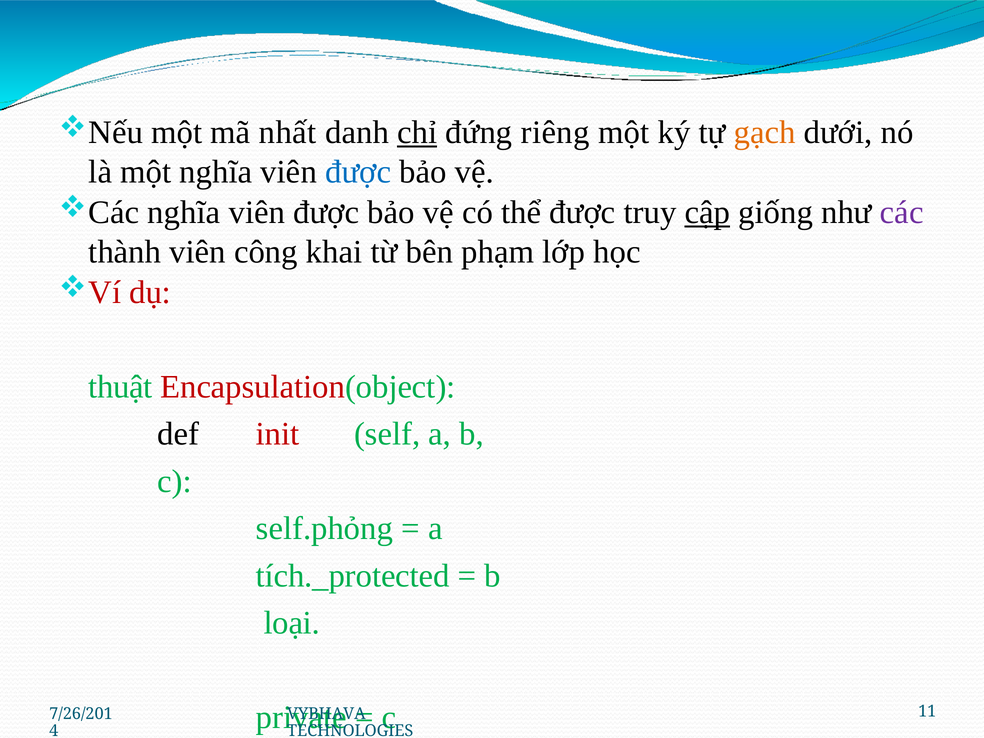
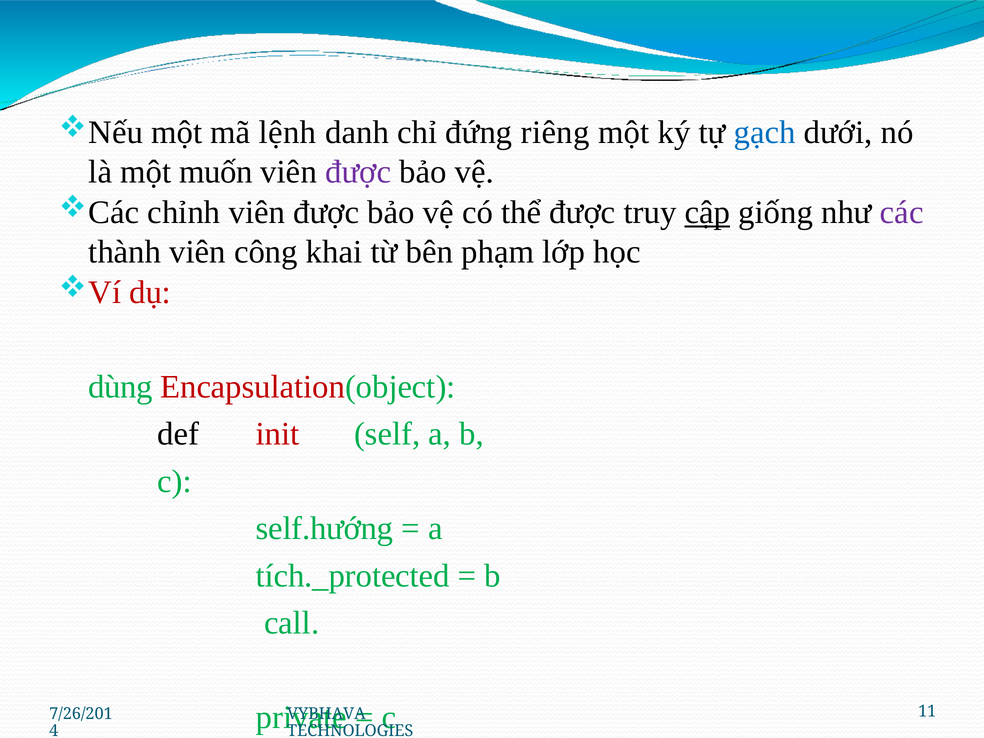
nhất: nhất -> lệnh (288, 132)
chỉ underline: present -> none (417, 132)
gạch colour: orange -> blue (765, 132)
một nghĩa: nghĩa -> muốn (216, 172)
được colour: blue -> purple (358, 172)
nghĩa: nghĩa -> chỉnh (184, 212)
thuật: thuật -> dùng (120, 387)
self.phỏng: self.phỏng -> self.hướng (325, 529)
loại: loại -> call (292, 623)
